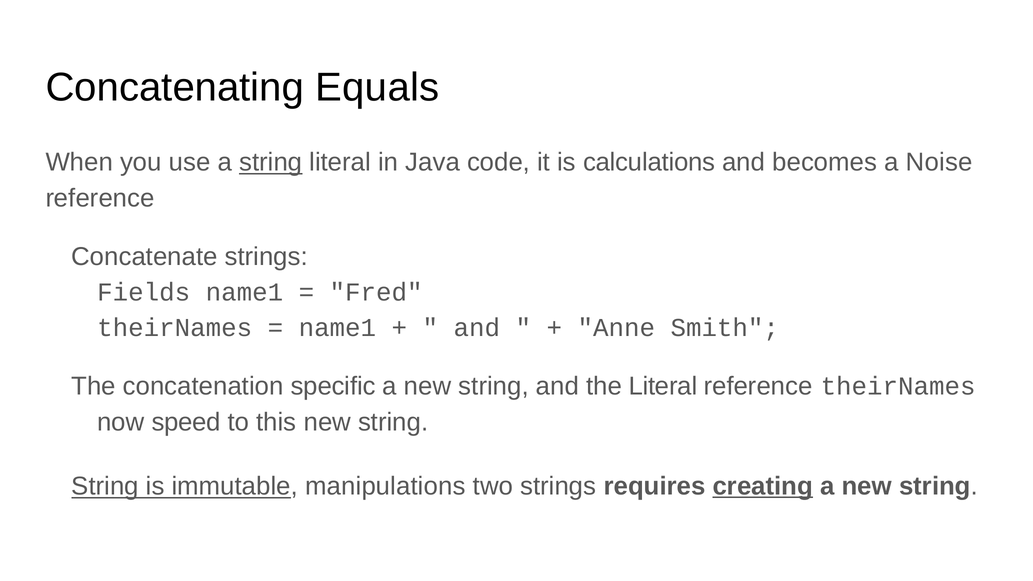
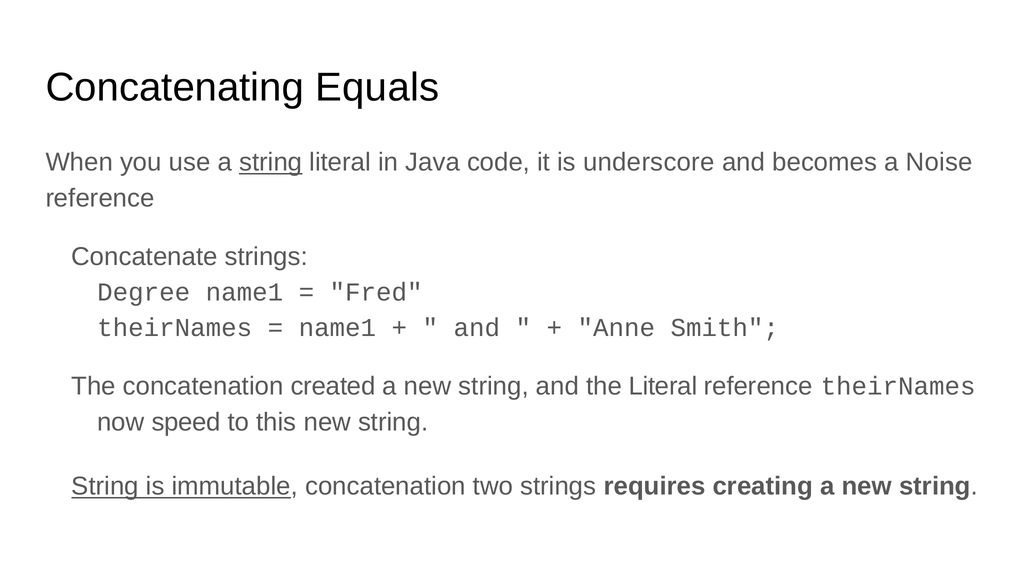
calculations: calculations -> underscore (649, 162)
Fields: Fields -> Degree (144, 292)
specific: specific -> created (333, 386)
immutable manipulations: manipulations -> concatenation (385, 486)
creating underline: present -> none (763, 486)
